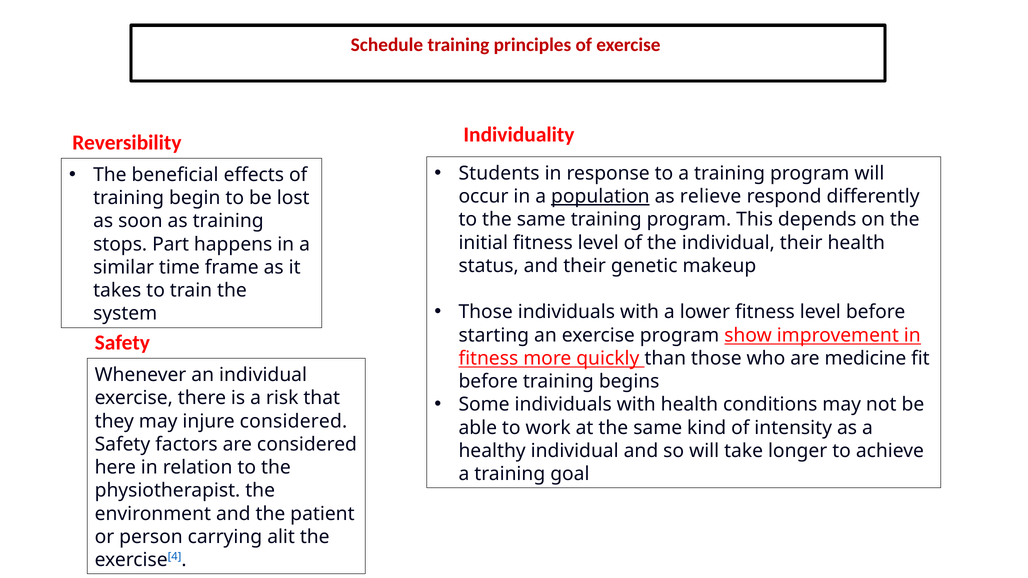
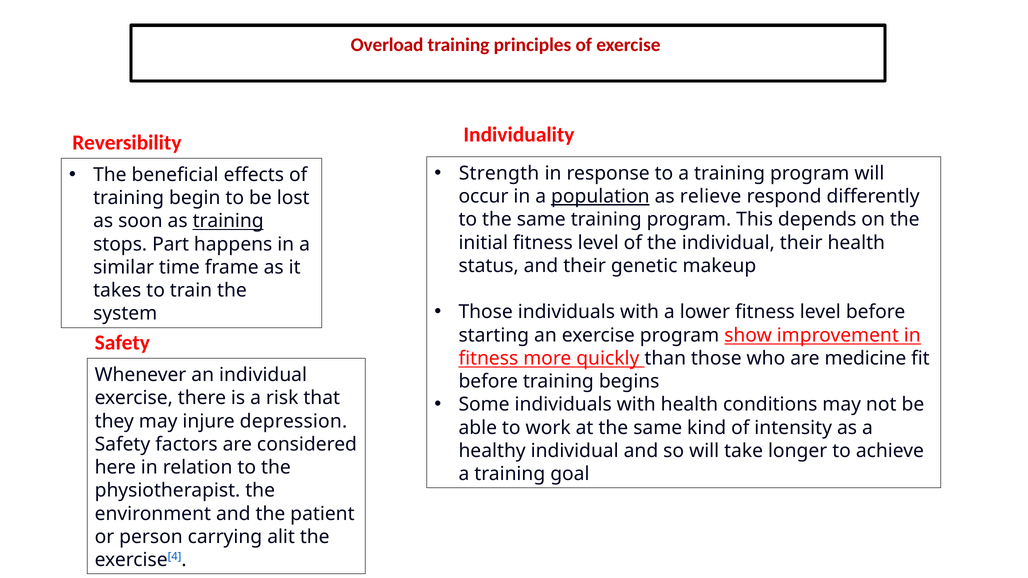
Schedule: Schedule -> Overload (387, 45)
Students: Students -> Strength (499, 173)
training underline: none -> present (228, 221)
injure considered: considered -> depression (293, 421)
